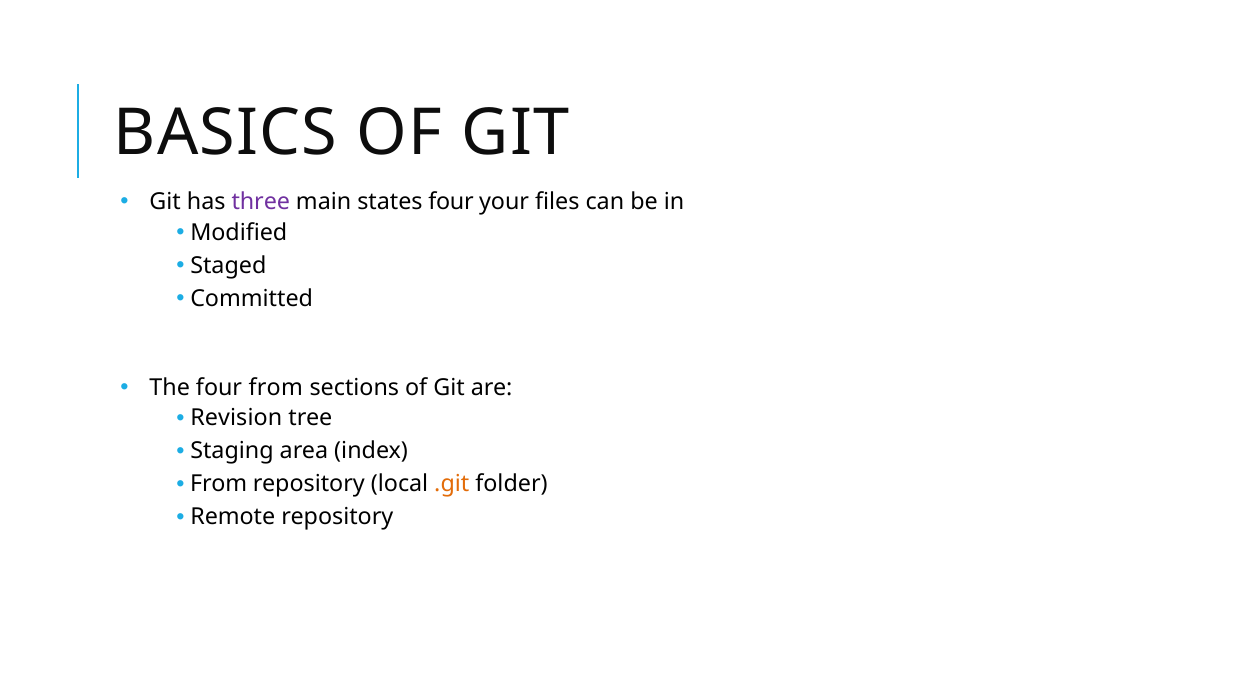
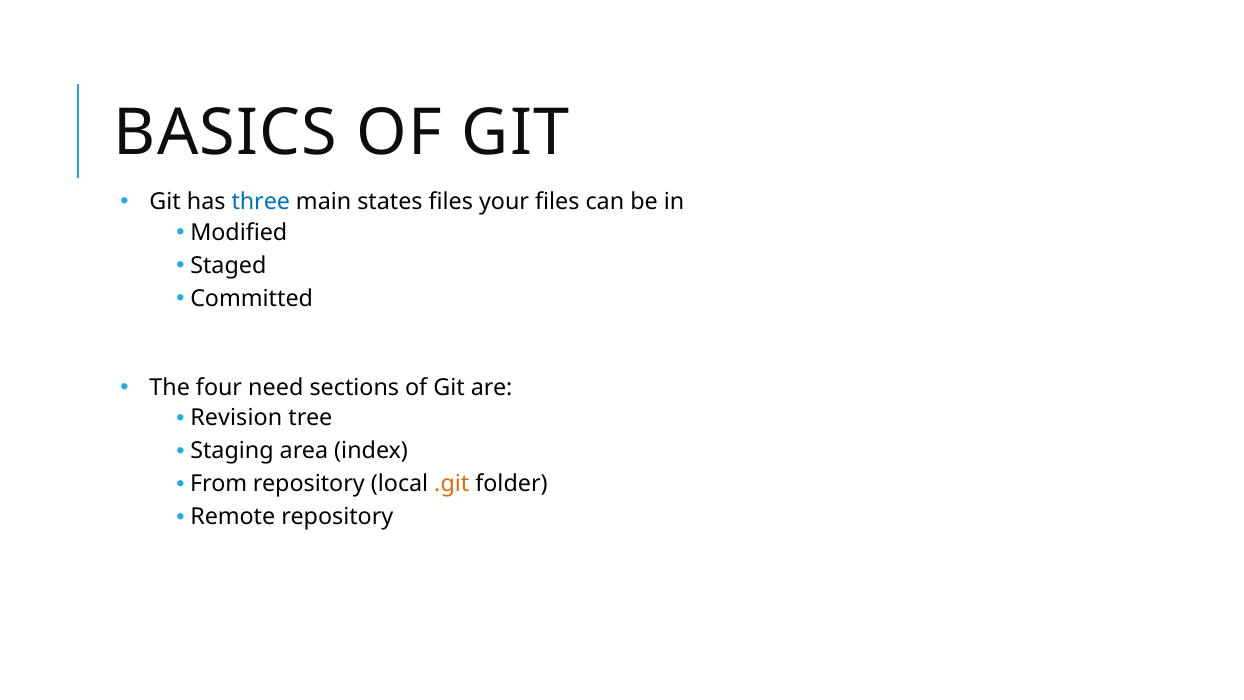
three colour: purple -> blue (261, 202)
states four: four -> files (451, 202)
four from: from -> need (276, 388)
